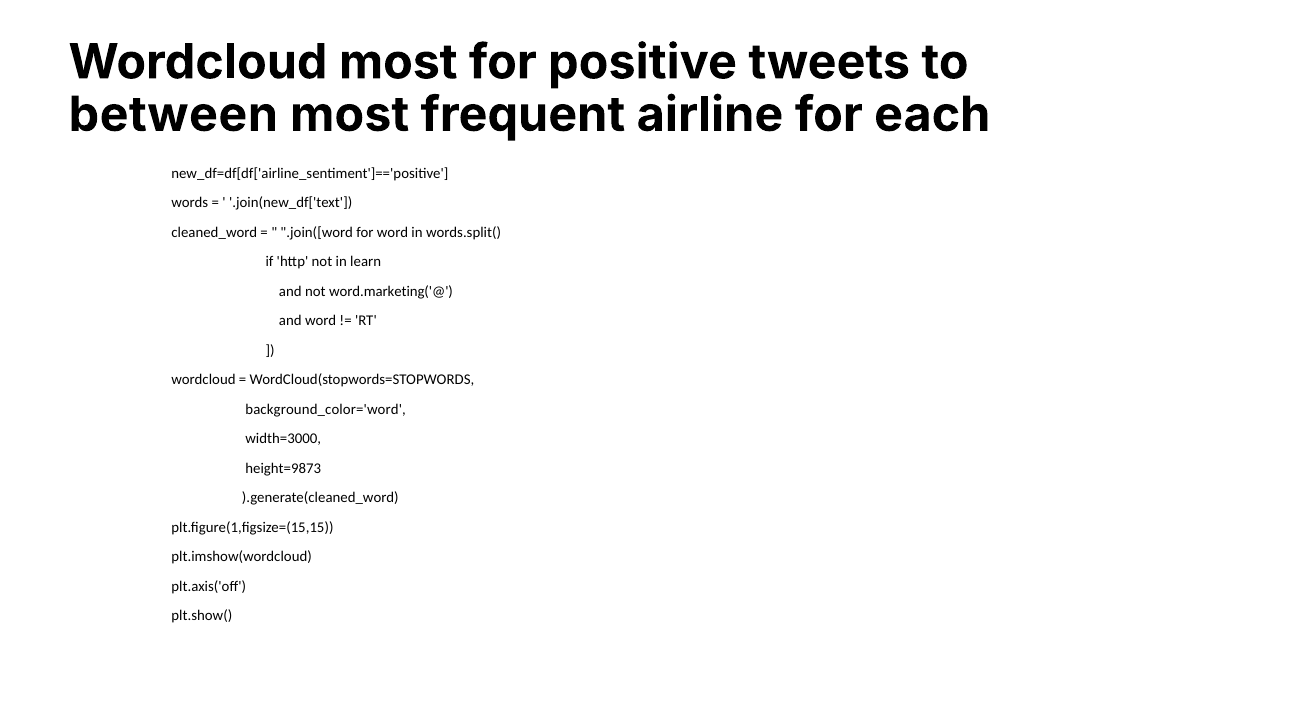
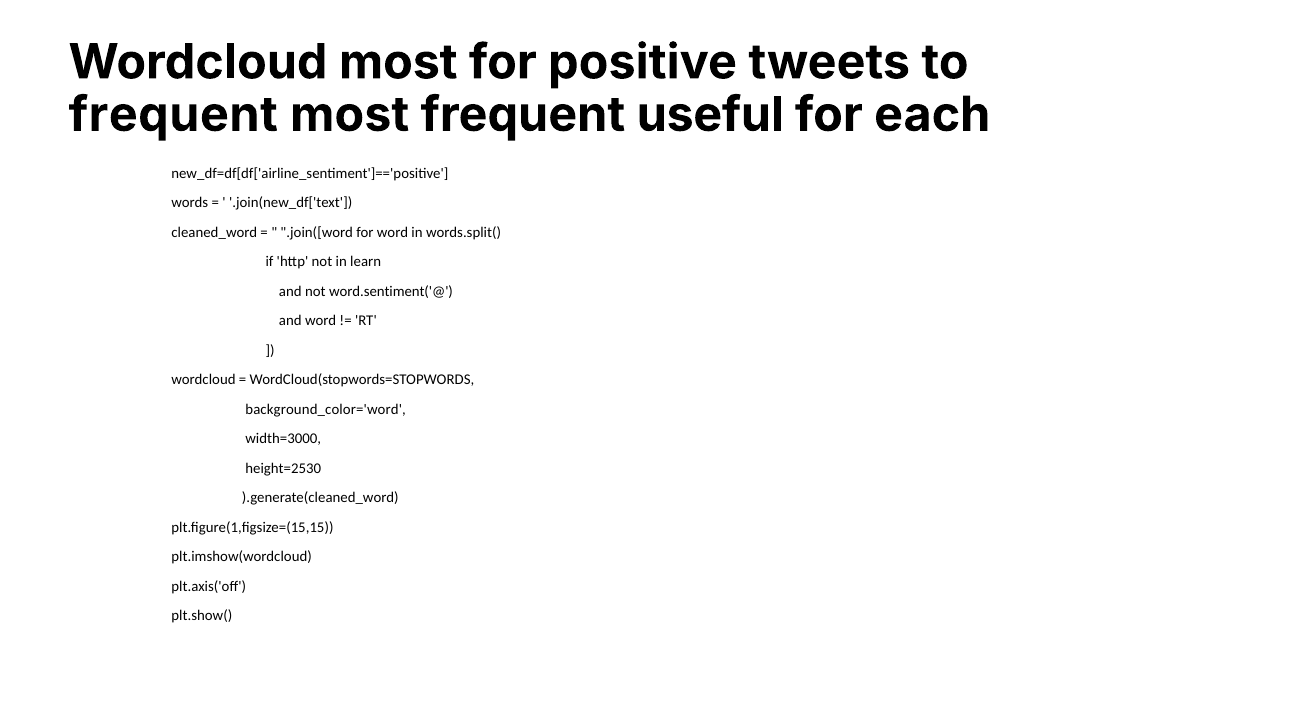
between: between -> frequent (173, 115)
airline: airline -> useful (710, 115)
word.marketing('@: word.marketing('@ -> word.sentiment('@ (391, 291)
height=9873: height=9873 -> height=2530 (283, 468)
